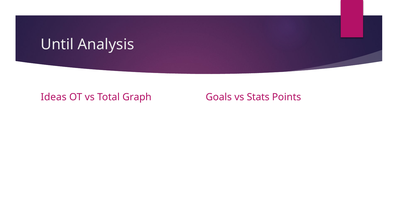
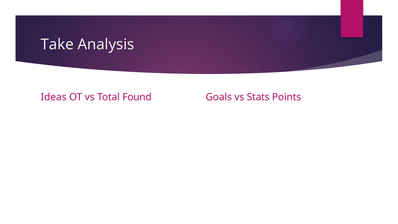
Until: Until -> Take (57, 44)
Graph: Graph -> Found (137, 97)
